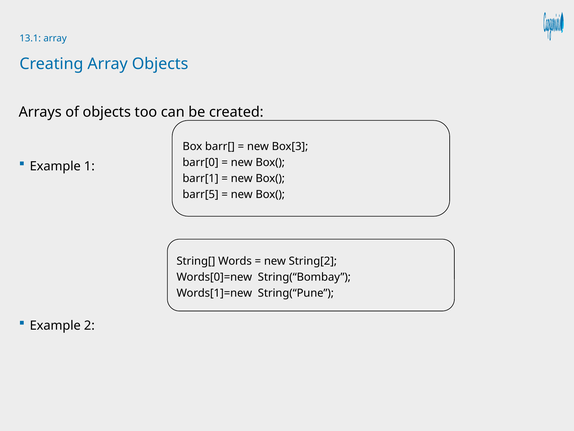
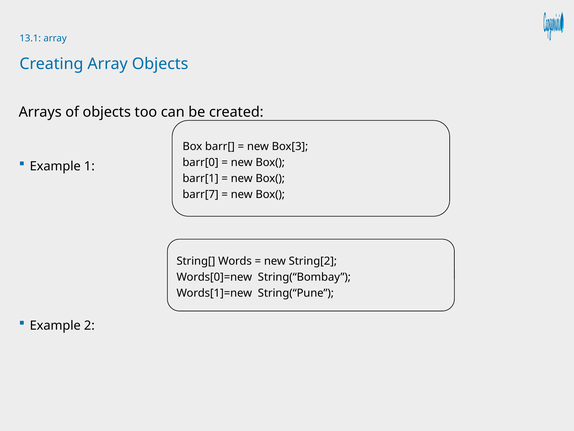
barr[5: barr[5 -> barr[7 (201, 194)
